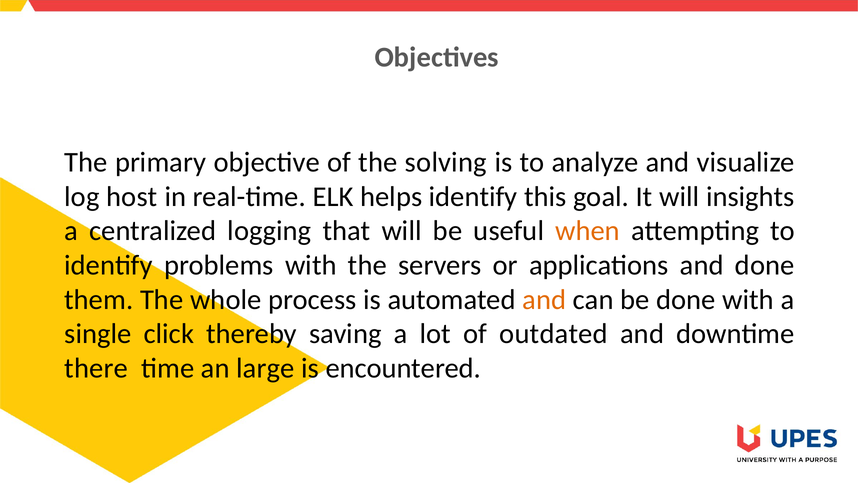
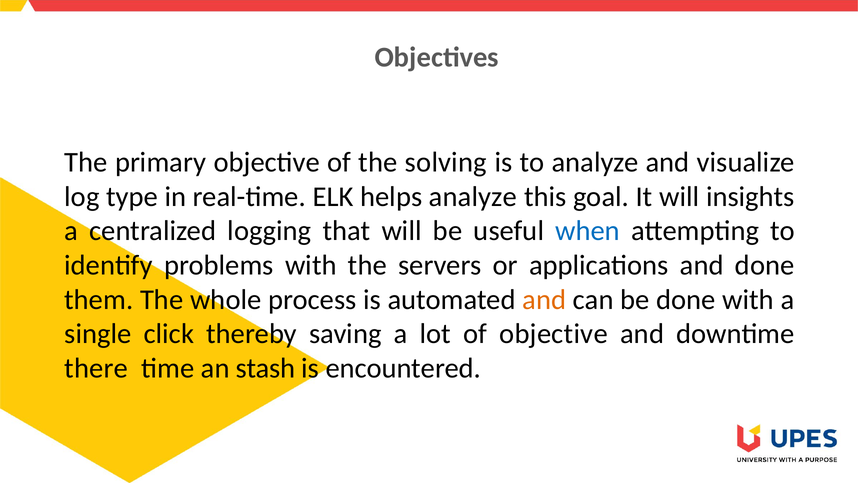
host: host -> type (132, 196)
helps identify: identify -> analyze (473, 196)
when colour: orange -> blue (588, 231)
of outdated: outdated -> objective (554, 334)
large: large -> stash (266, 368)
